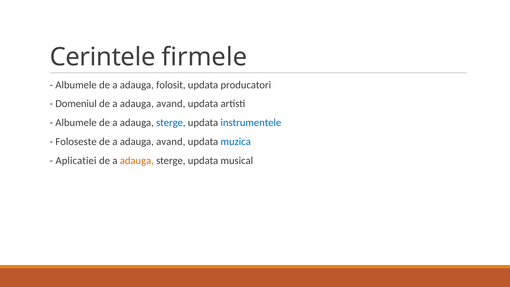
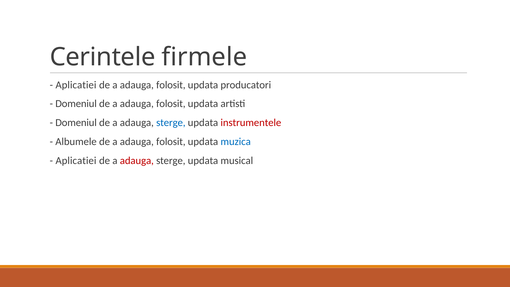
Albumele: Albumele -> Aplicatiei (76, 85)
avand: avand -> folosit (171, 104)
Albumele: Albumele -> Domeniul (76, 123)
instrumentele colour: blue -> red (251, 123)
Foloseste: Foloseste -> Albumele (76, 142)
avand: avand -> folosit (171, 142)
adauga colour: orange -> red (137, 160)
